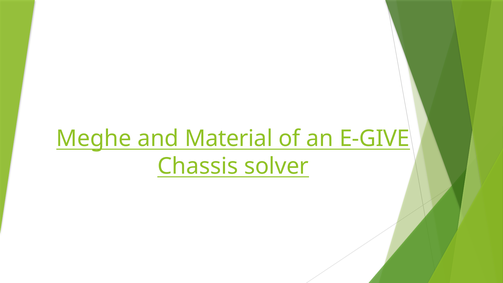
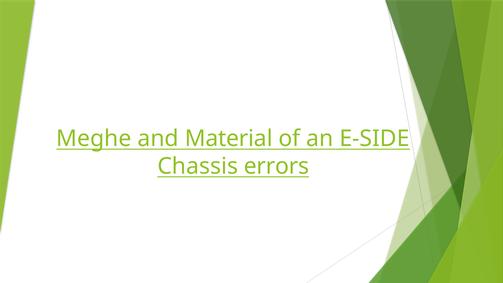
E-GIVE: E-GIVE -> E-SIDE (374, 139)
solver: solver -> errors (277, 166)
